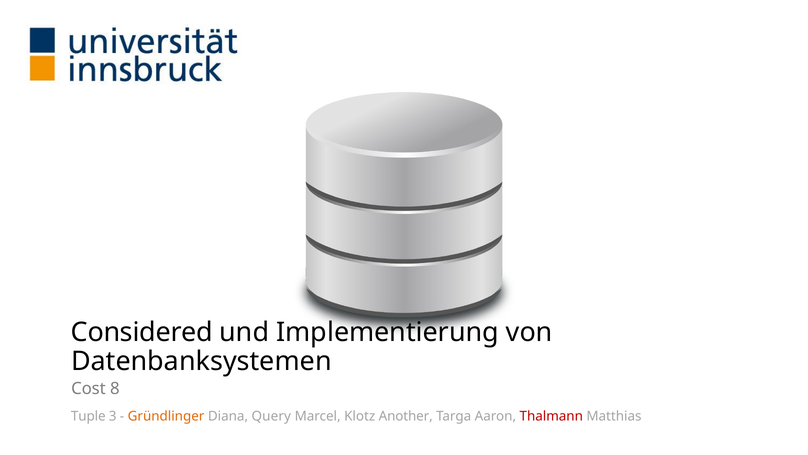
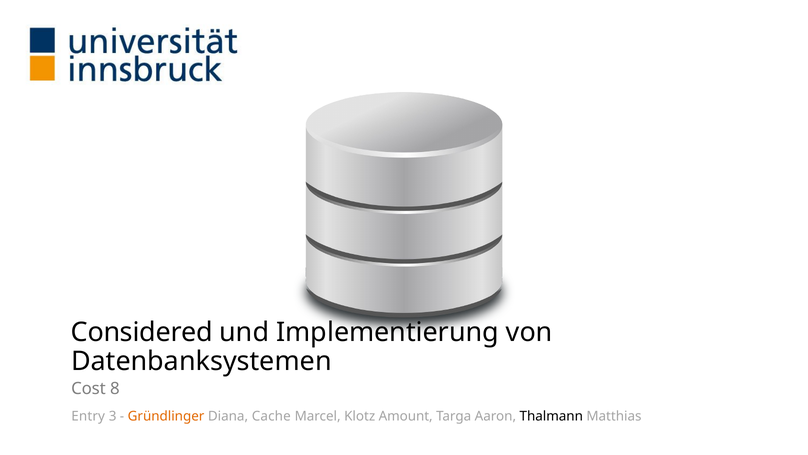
Tuple: Tuple -> Entry (88, 416)
Query: Query -> Cache (271, 416)
Another: Another -> Amount (406, 416)
Thalmann colour: red -> black (551, 416)
